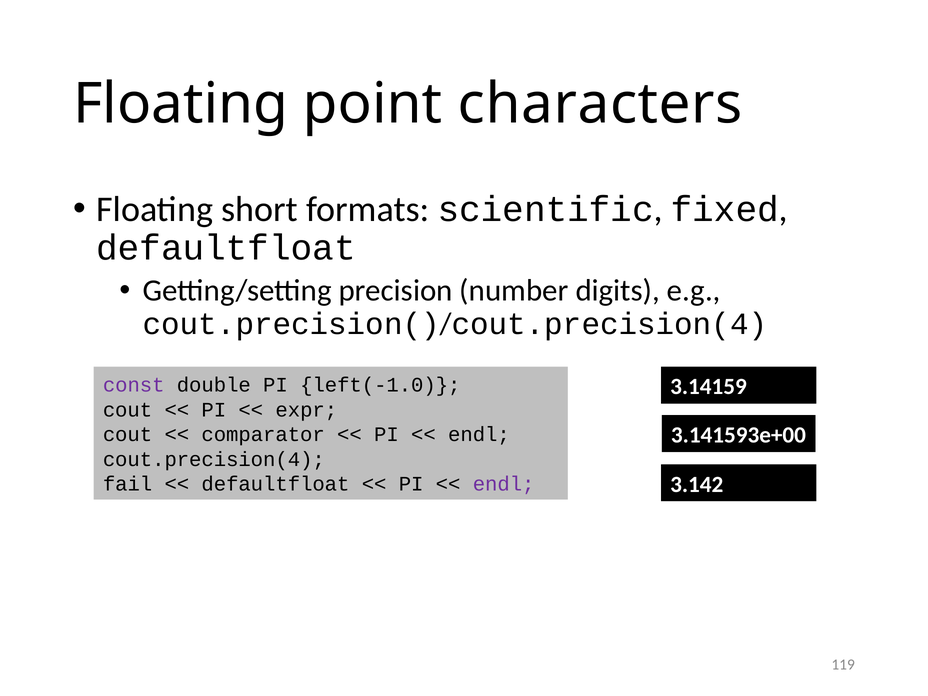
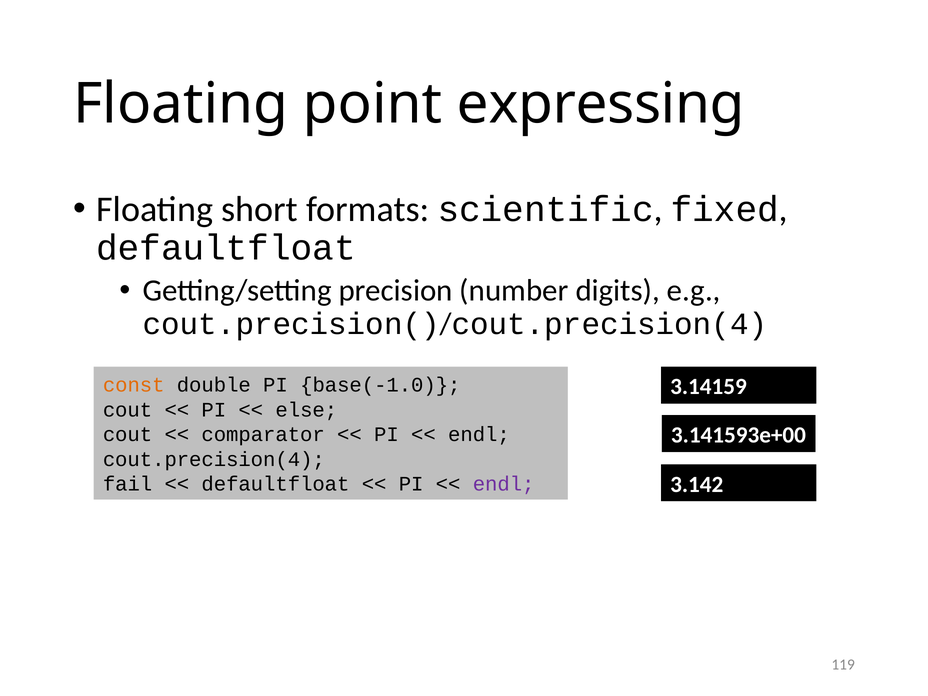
characters: characters -> expressing (601, 104)
const colour: purple -> orange (134, 385)
left(-1.0: left(-1.0 -> base(-1.0 (380, 385)
expr: expr -> else (306, 410)
